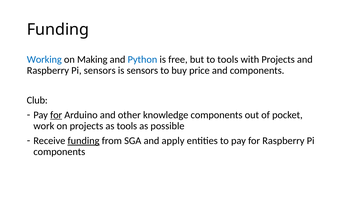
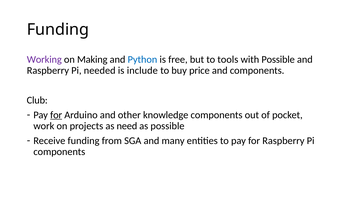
Working colour: blue -> purple (44, 60)
with Projects: Projects -> Possible (278, 60)
Pi sensors: sensors -> needed (100, 71)
is sensors: sensors -> include (142, 71)
as tools: tools -> need (127, 126)
funding underline: present -> none (84, 141)
apply: apply -> many (173, 141)
